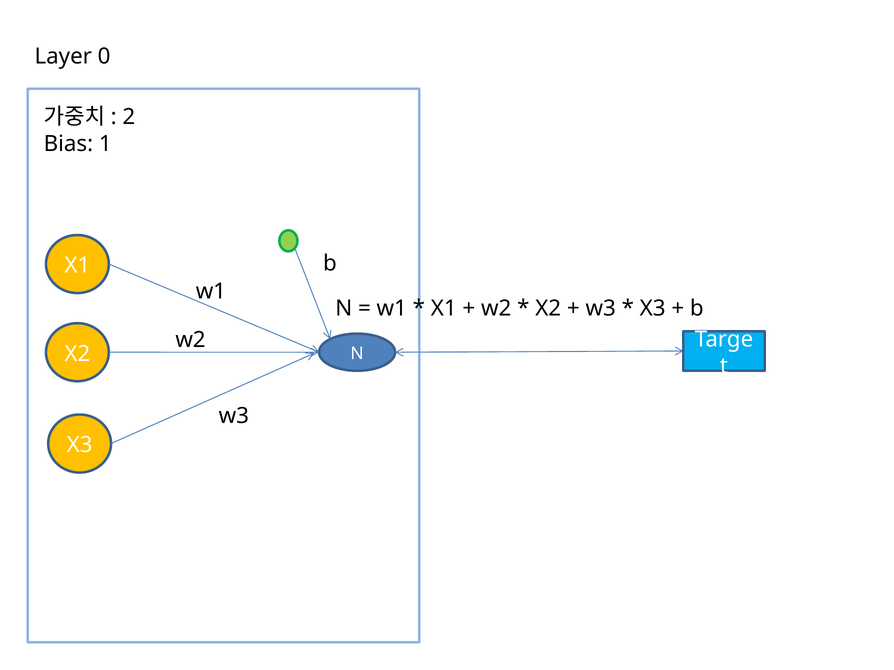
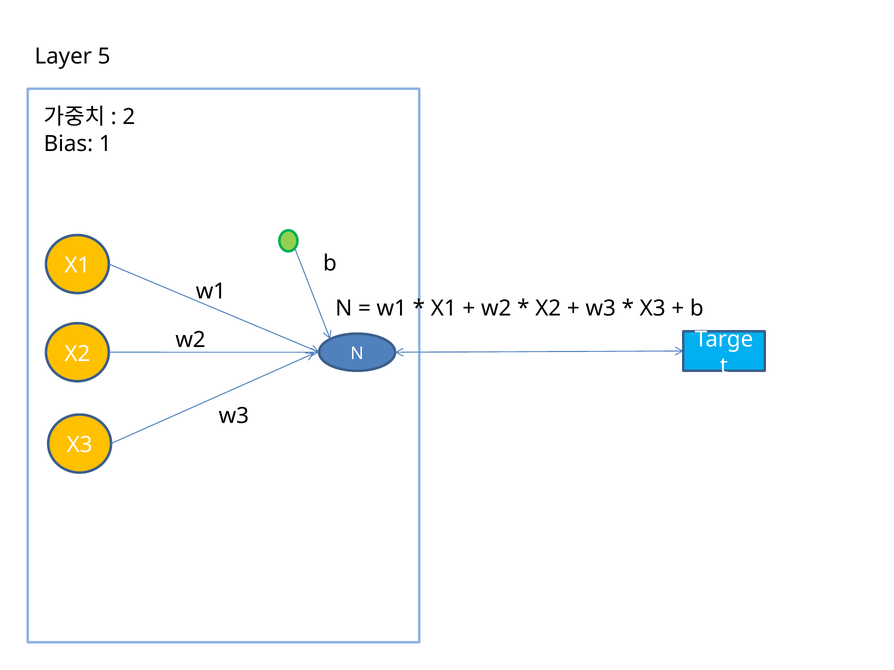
0: 0 -> 5 (104, 56)
